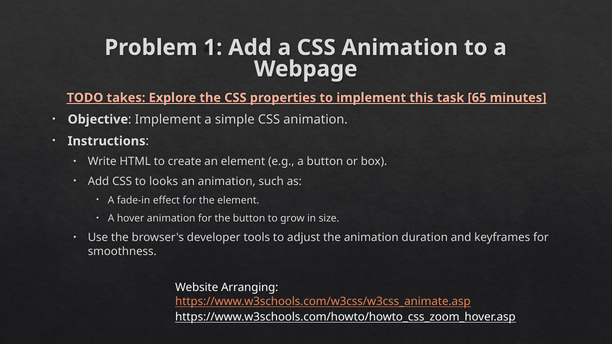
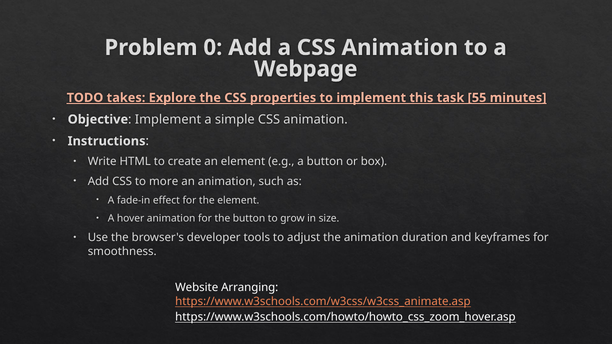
1: 1 -> 0 (213, 48)
65: 65 -> 55 (477, 98)
looks: looks -> more (164, 182)
